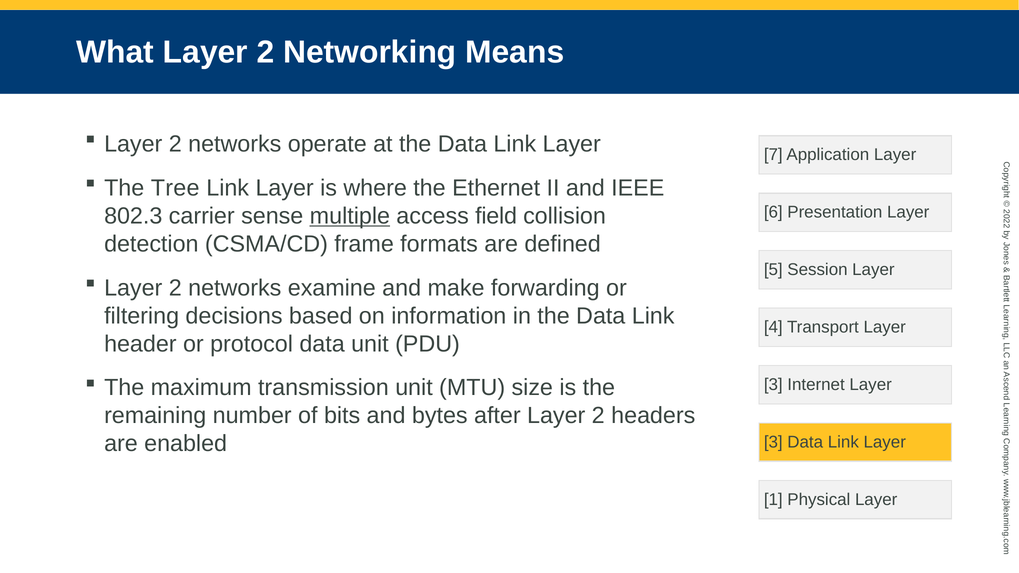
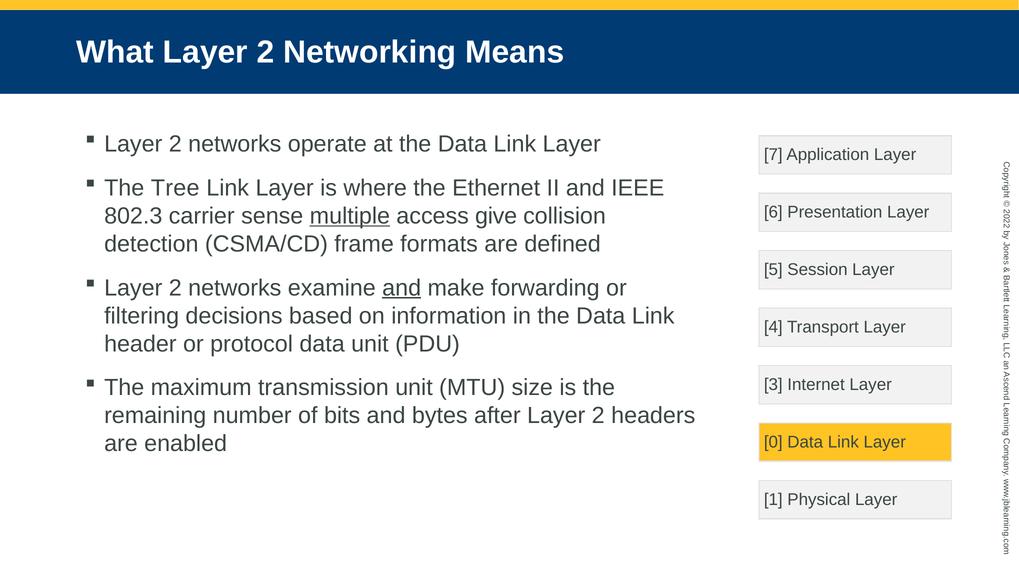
field: field -> give (496, 216)
and underline: none -> present (402, 288)
3: 3 -> 0 (773, 442)
